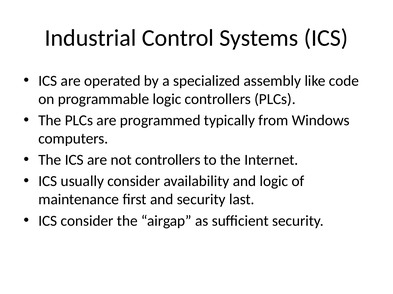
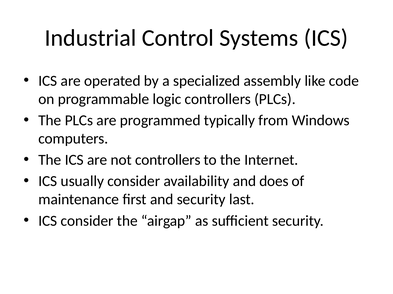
and logic: logic -> does (274, 182)
